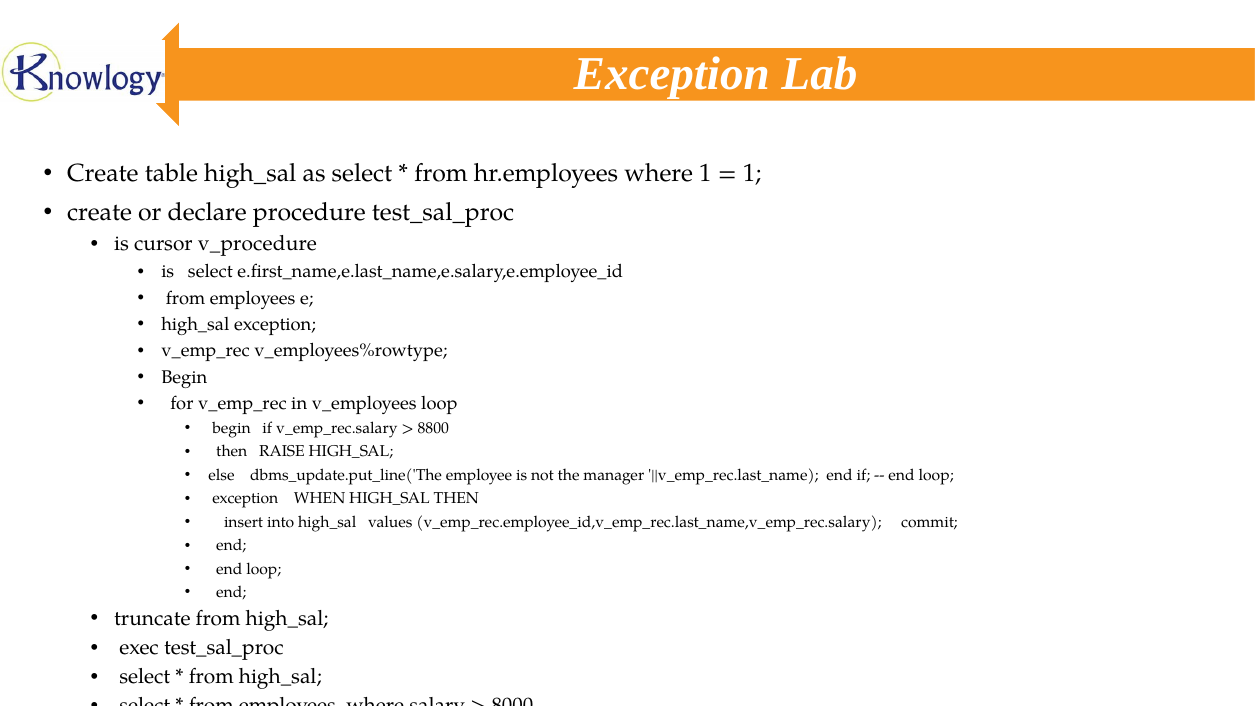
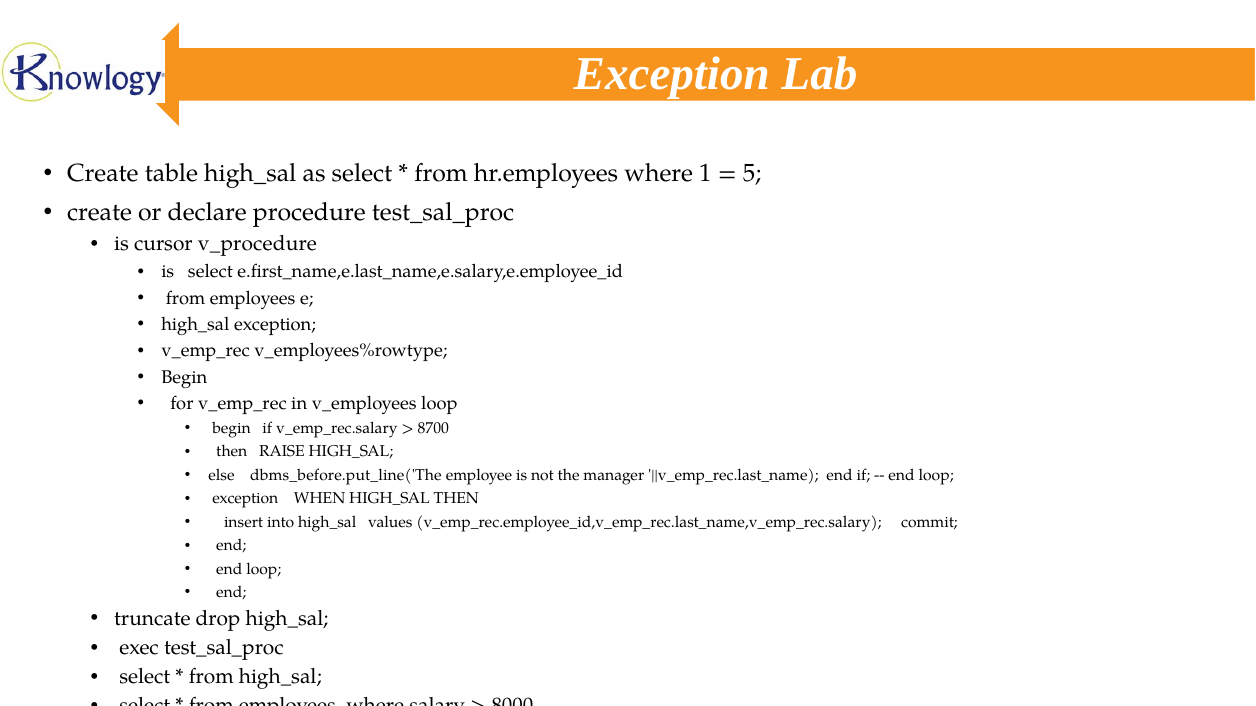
1: 1 -> 5 (752, 173)
8800: 8800 -> 8700 (433, 429)
dbms_update.put_line('The: dbms_update.put_line('The -> dbms_before.put_line('The (346, 475)
truncate from: from -> drop (218, 619)
